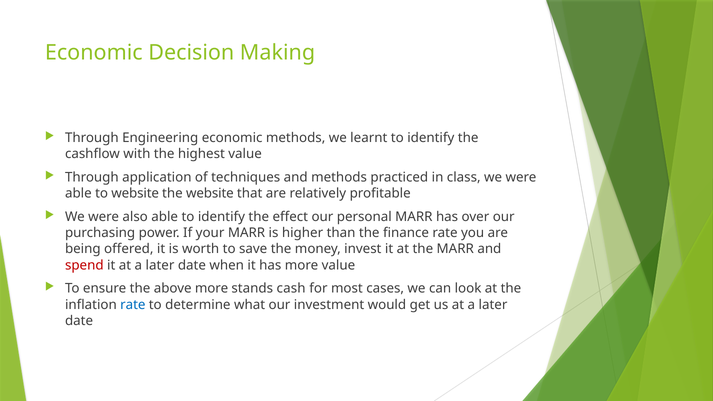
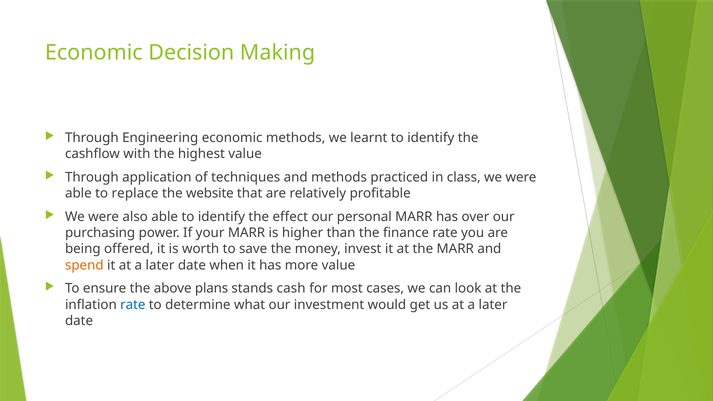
to website: website -> replace (135, 194)
spend colour: red -> orange (84, 265)
above more: more -> plans (212, 289)
